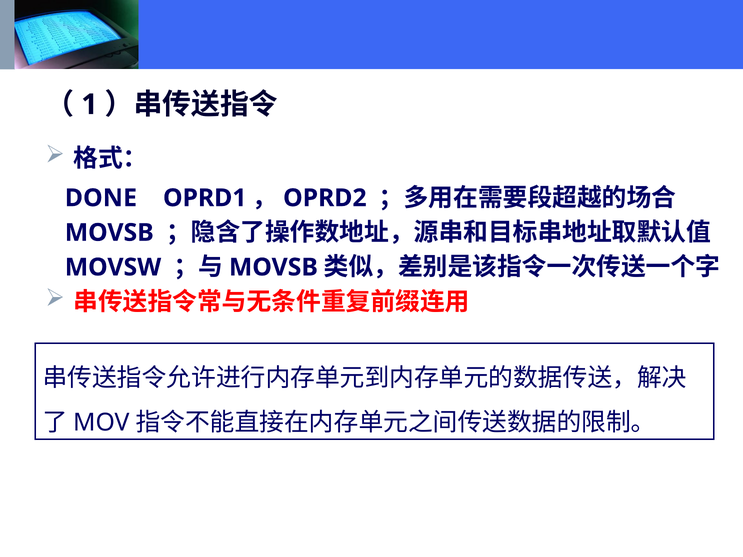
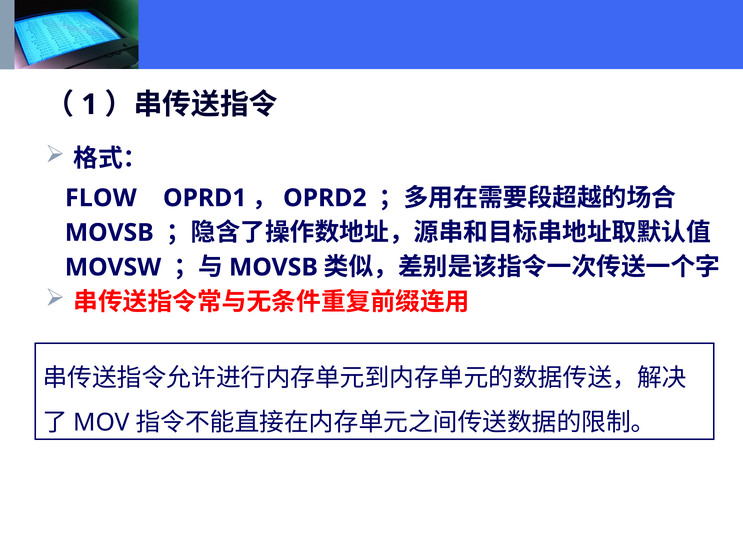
DONE: DONE -> FLOW (101, 198)
